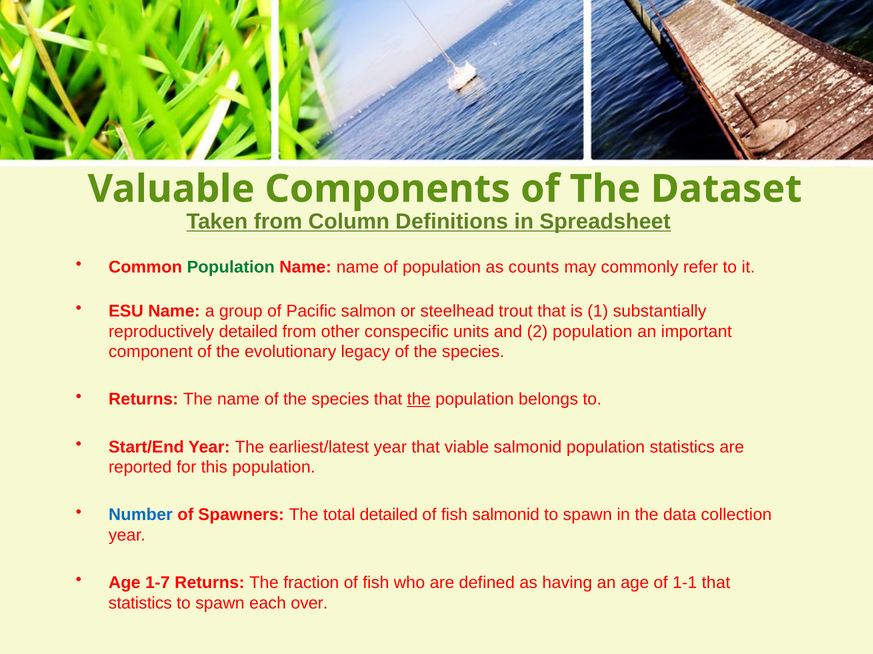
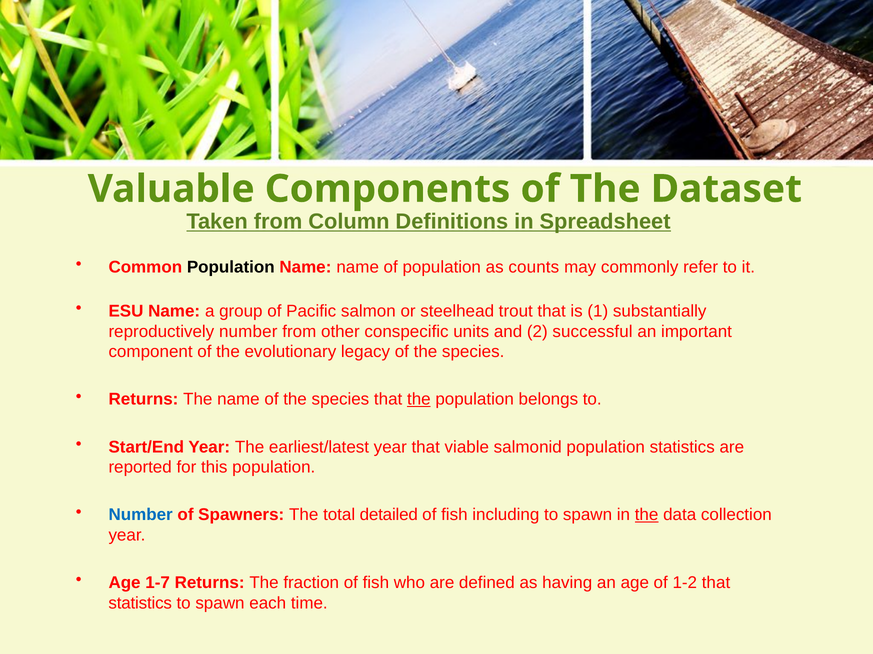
Population colour: green -> black (231, 267)
reproductively detailed: detailed -> number (248, 332)
2 population: population -> successful (593, 332)
fish salmonid: salmonid -> including (506, 515)
the underline: none -> present (647, 515)
1-1: 1-1 -> 1-2 (685, 583)
over: over -> time (309, 604)
